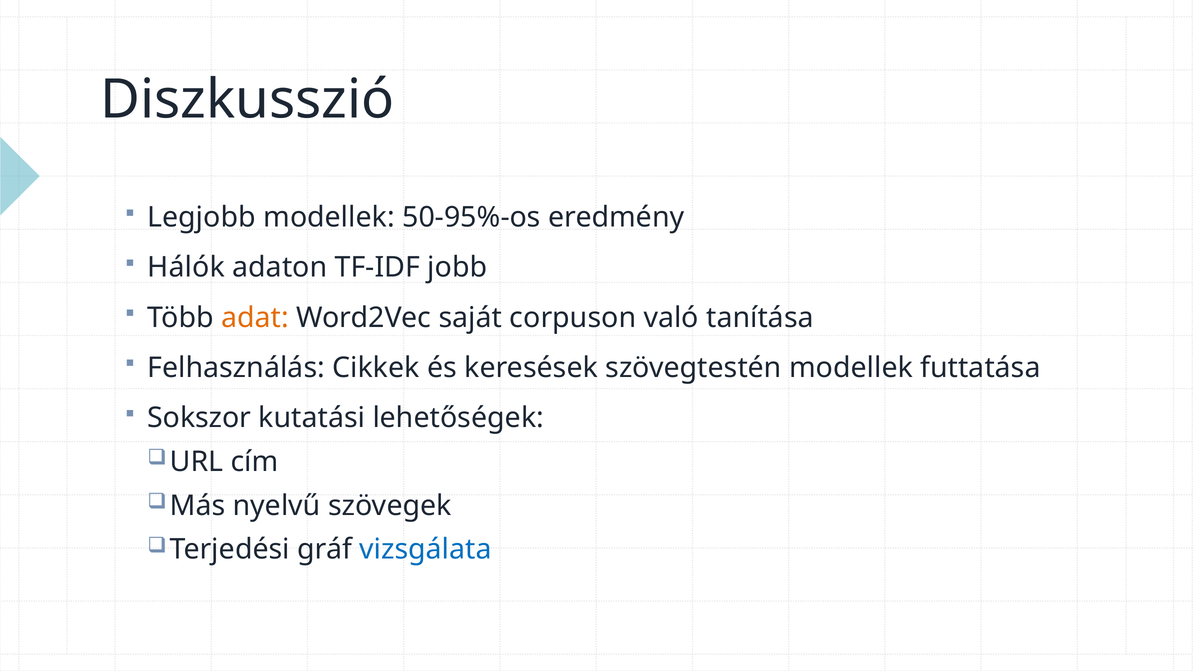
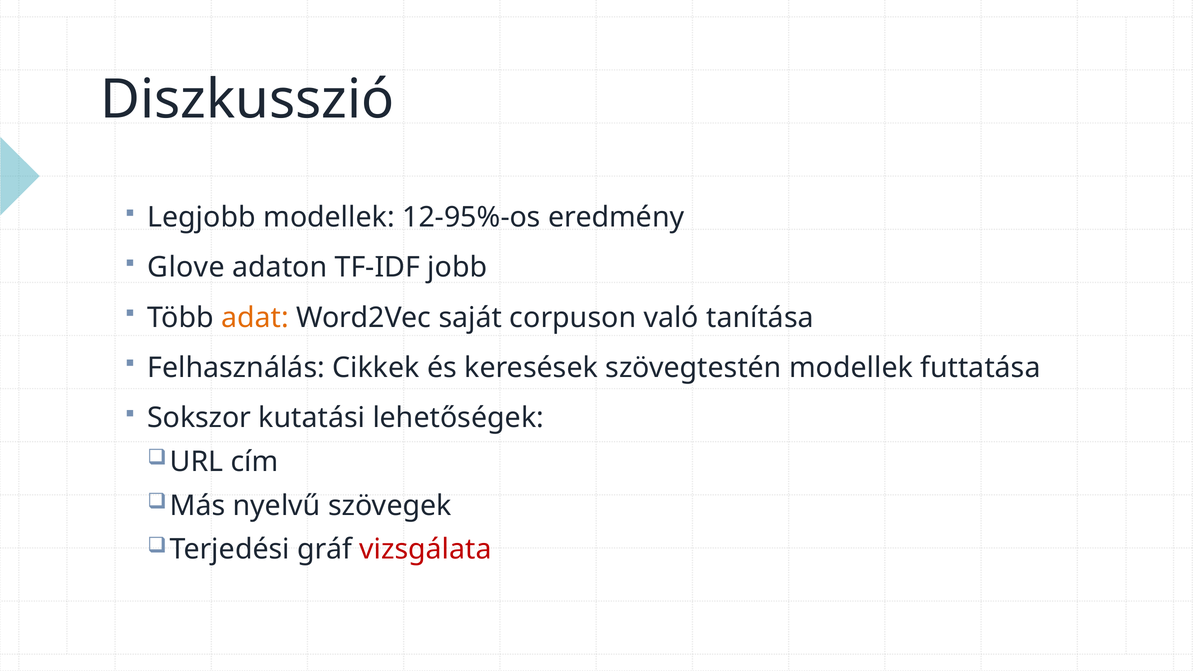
50-95%-os: 50-95%-os -> 12-95%-os (471, 217)
Hálók: Hálók -> Glove (186, 268)
vizsgálata colour: blue -> red (426, 550)
